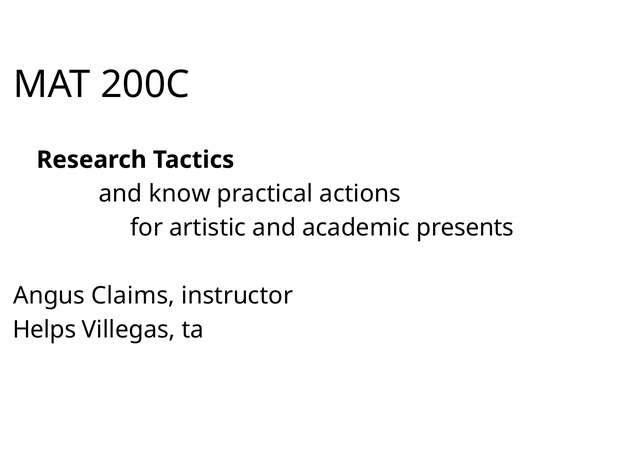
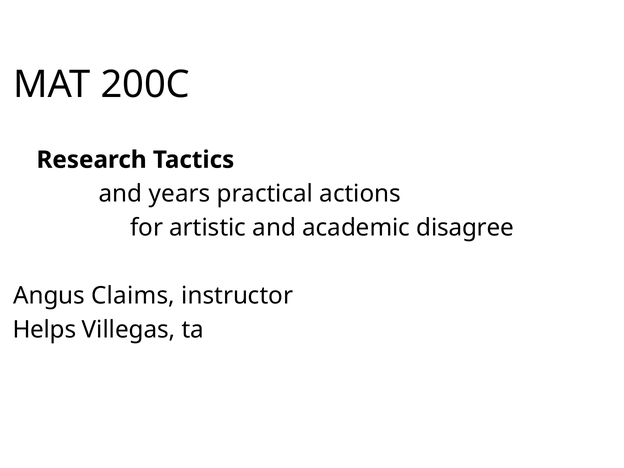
know: know -> years (180, 194)
presents: presents -> disagree (465, 228)
